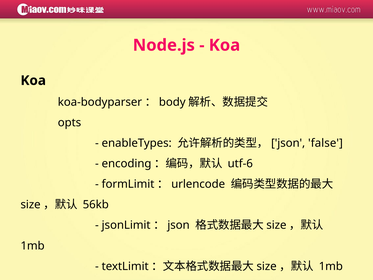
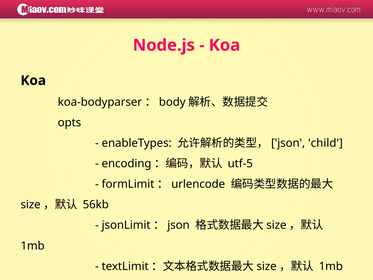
false: false -> child (325, 143)
utf-6: utf-6 -> utf-5 (240, 164)
